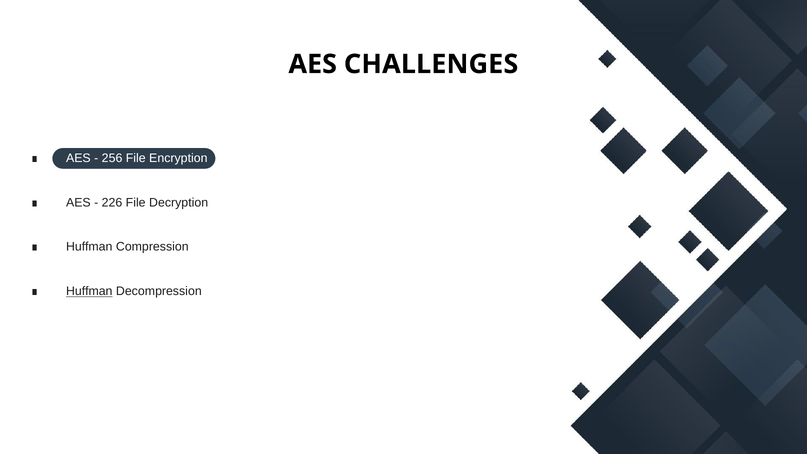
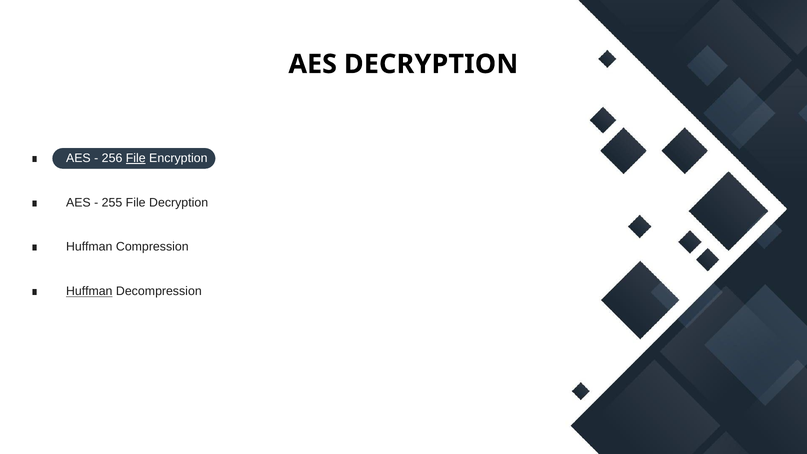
AES CHALLENGES: CHALLENGES -> DECRYPTION (431, 64)
File underline: none -> present (136, 158)
226: 226 -> 255 (112, 202)
